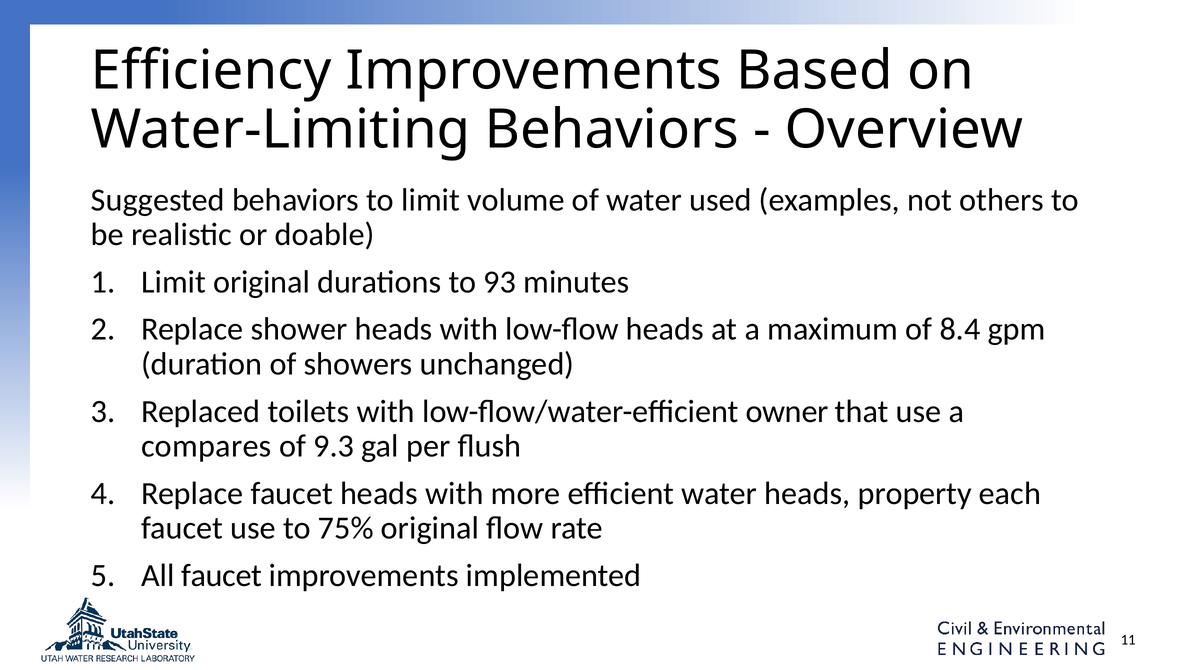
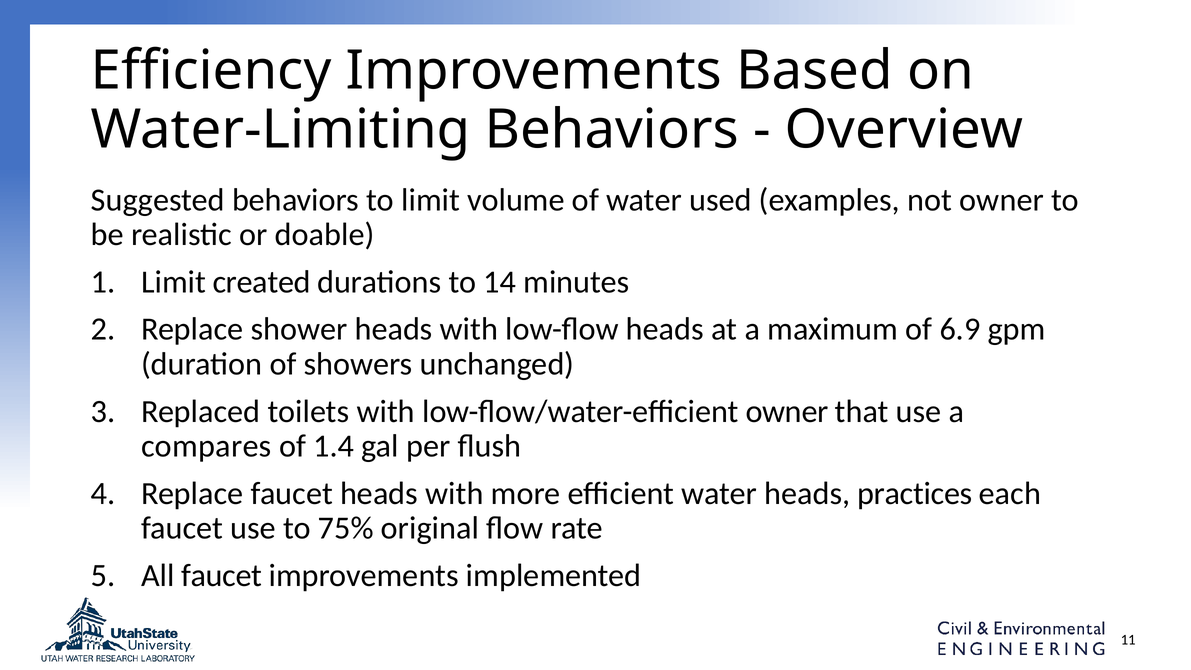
not others: others -> owner (1002, 200)
Limit original: original -> created (262, 282)
93: 93 -> 14 (500, 282)
8.4: 8.4 -> 6.9 (960, 329)
9.3: 9.3 -> 1.4 (334, 446)
property: property -> practices (915, 493)
